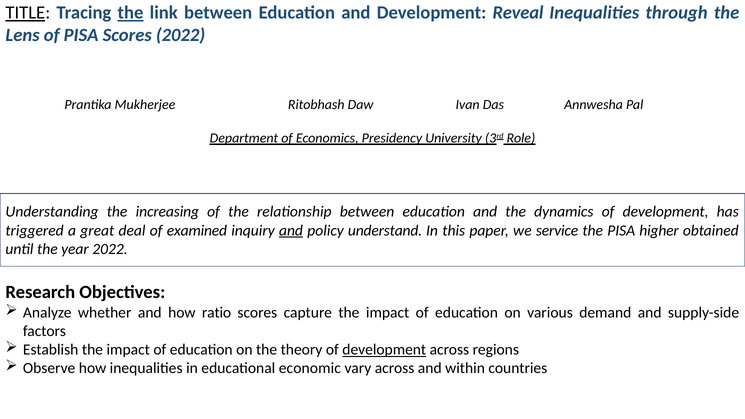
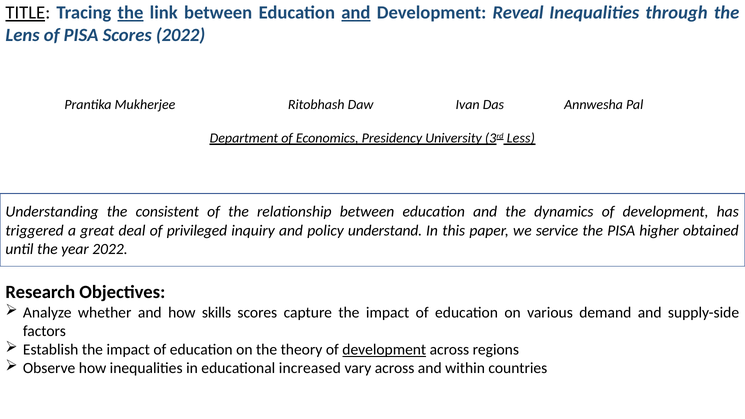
and underline: none -> present (356, 13)
Role: Role -> Less (521, 138)
increasing: increasing -> consistent (167, 212)
examined: examined -> privileged (197, 231)
and underline: present -> none (291, 231)
ratio: ratio -> skills (217, 312)
economic: economic -> increased (310, 368)
